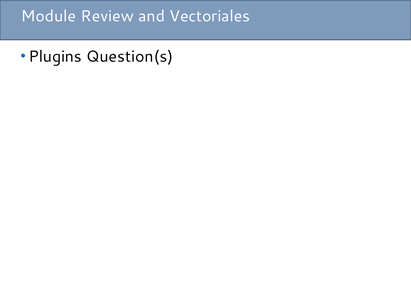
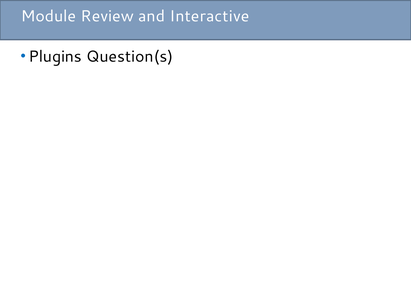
Vectoriales: Vectoriales -> Interactive (210, 16)
